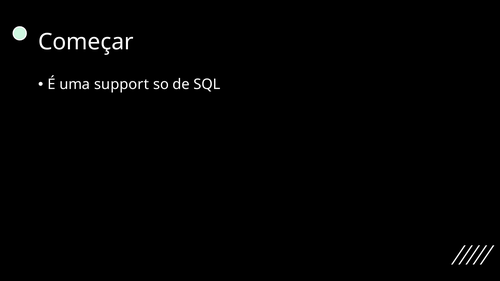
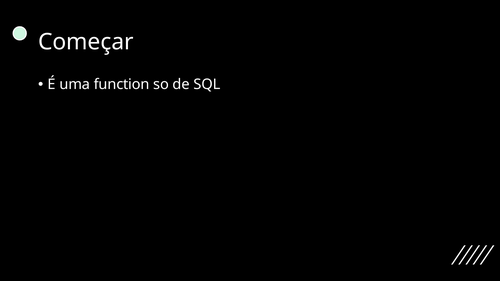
support: support -> function (122, 85)
